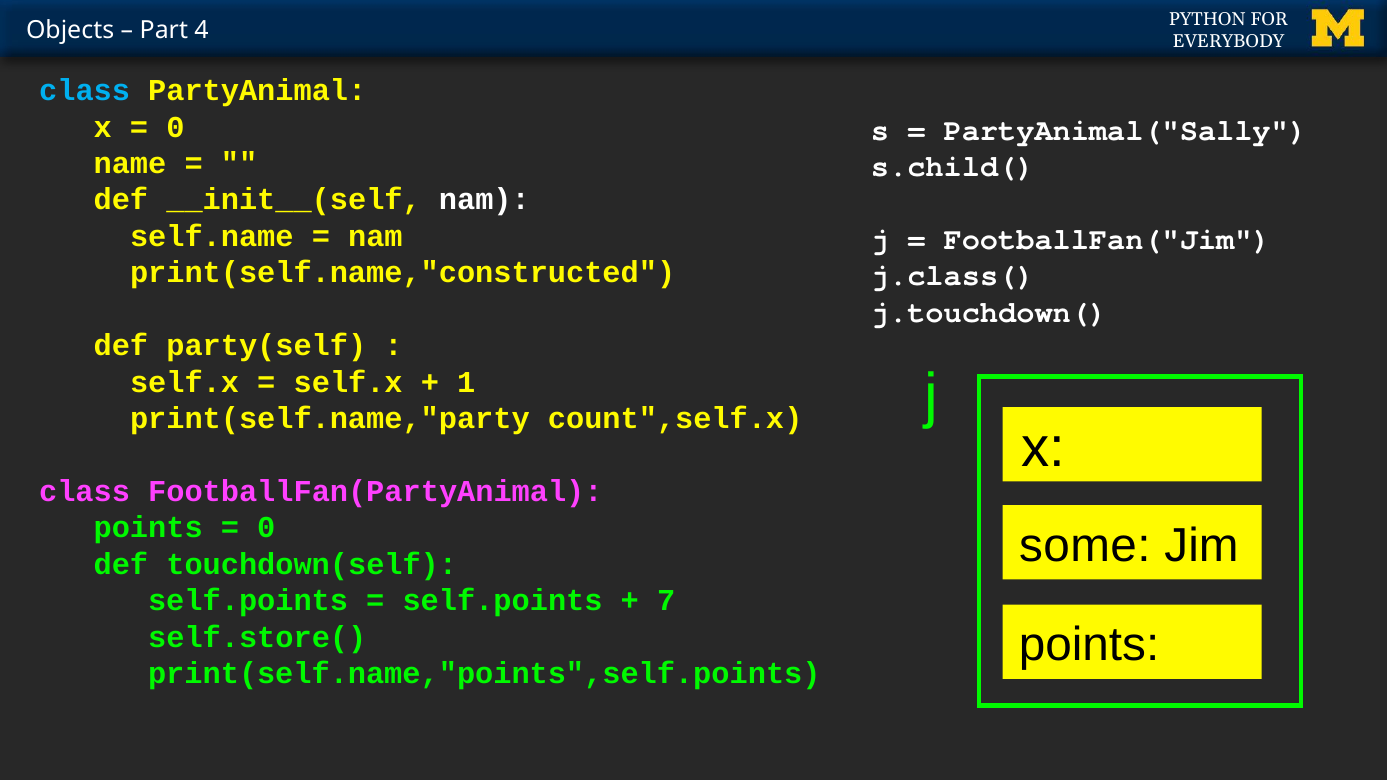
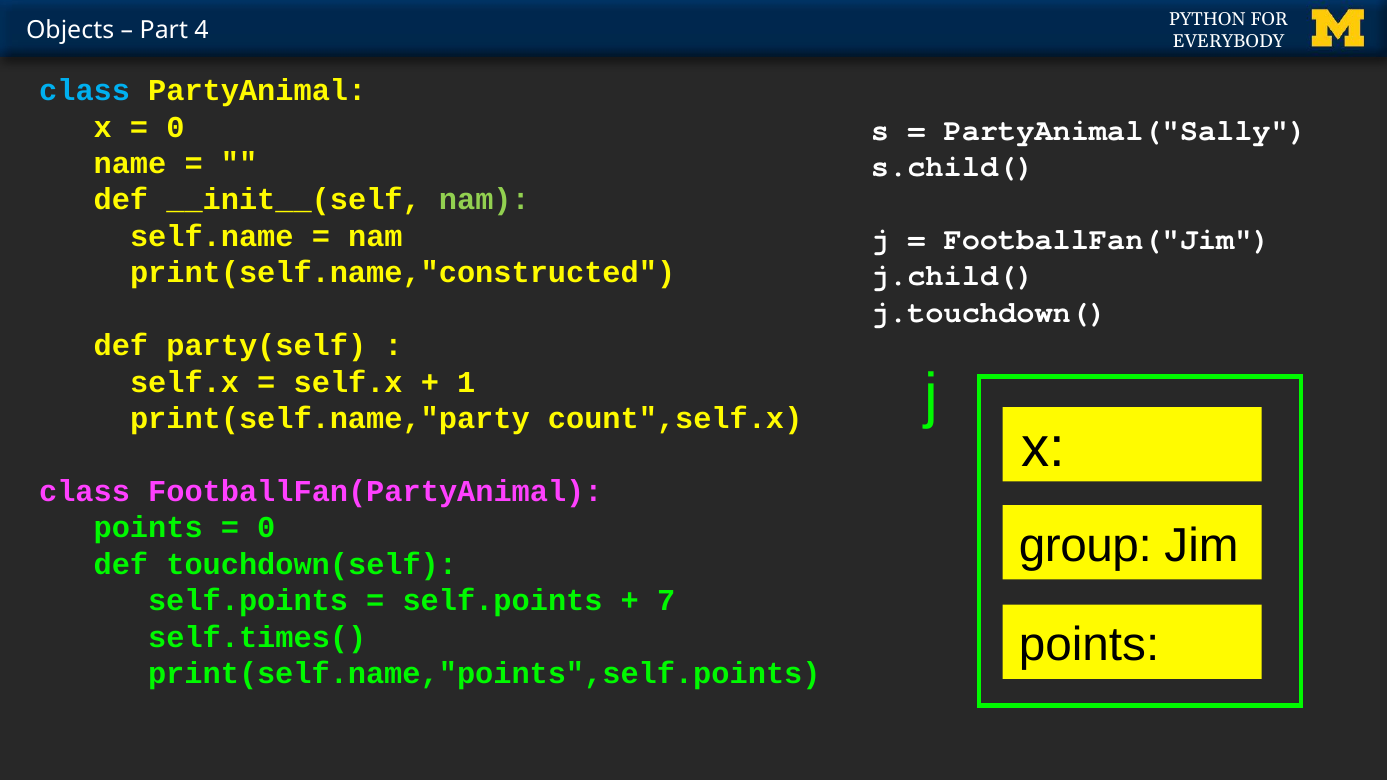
nam colour: white -> light green (484, 200)
j.class(: j.class( -> j.child( (953, 276)
some: some -> group (1085, 546)
self.store(: self.store( -> self.times( (257, 637)
